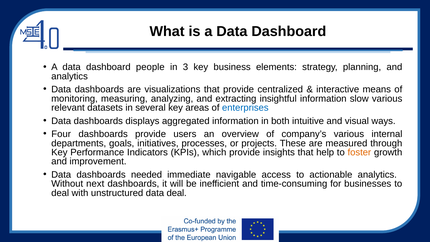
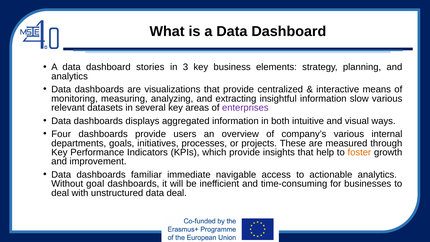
people: people -> stories (150, 67)
enterprises colour: blue -> purple (245, 108)
needed: needed -> familiar (146, 175)
next: next -> goal (95, 184)
